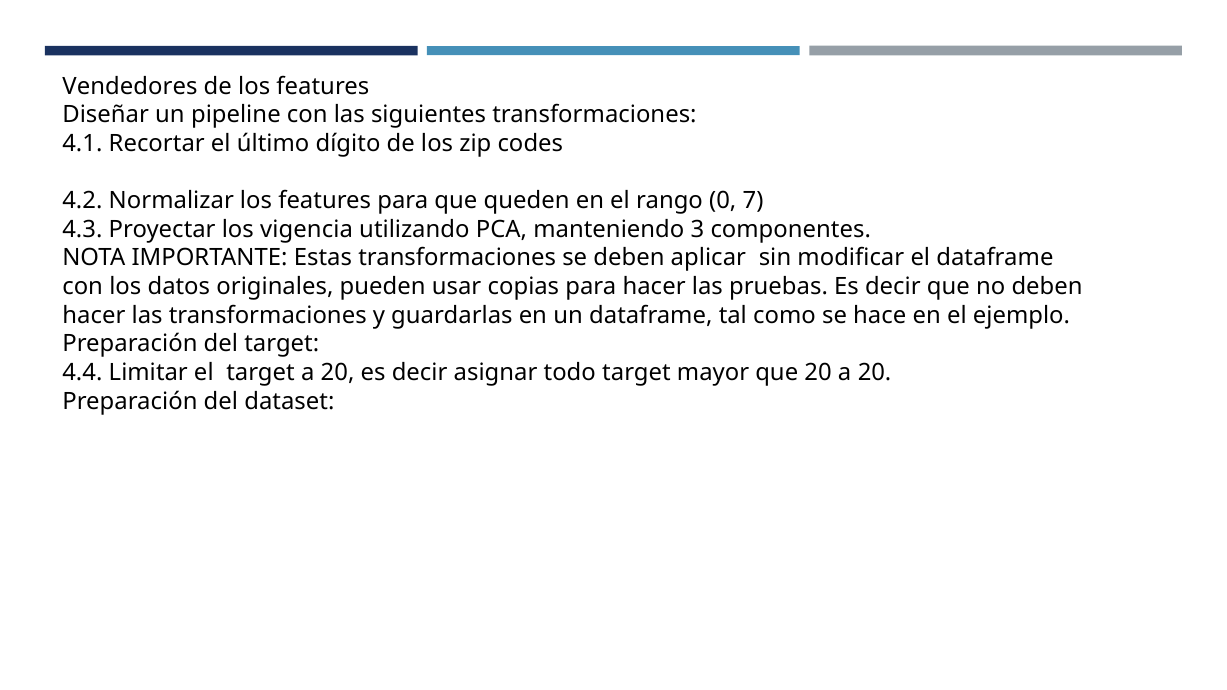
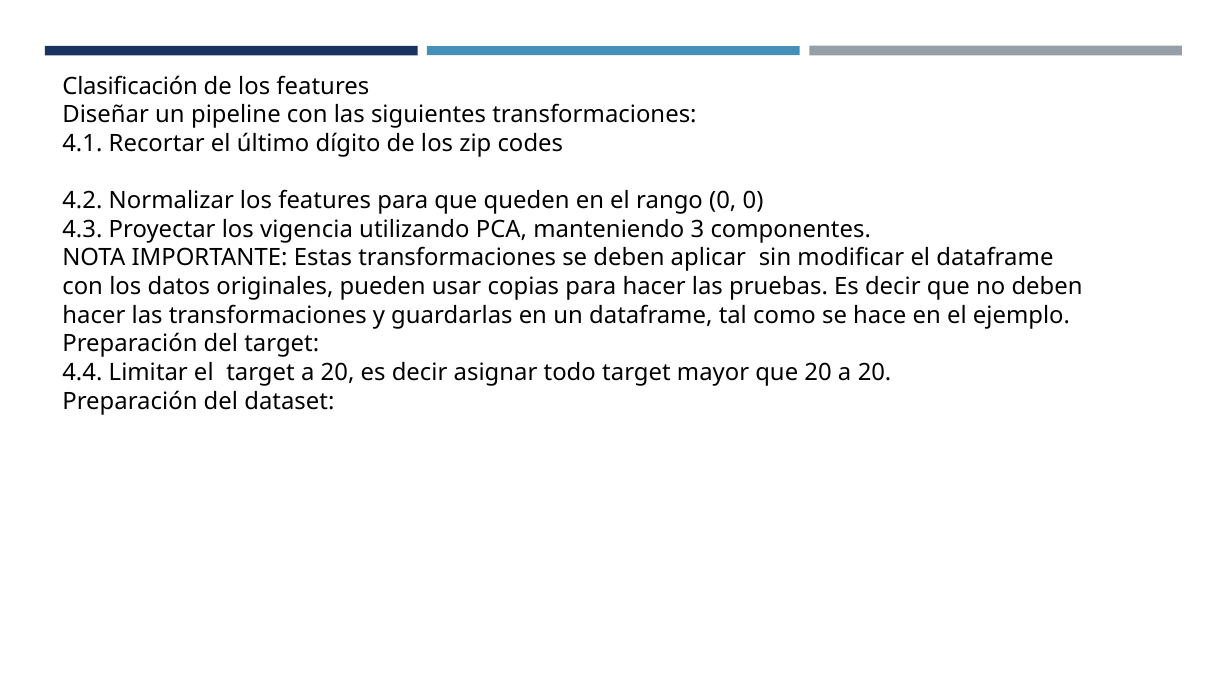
Vendedores: Vendedores -> Clasificación (130, 86)
0 7: 7 -> 0 (753, 201)
